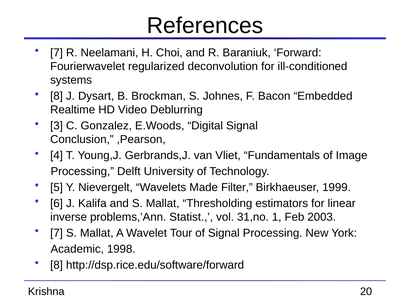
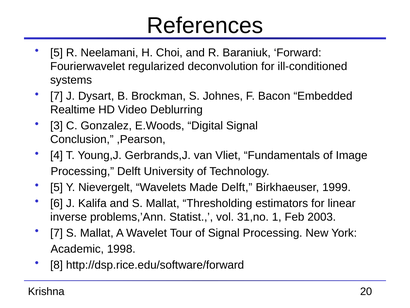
7: 7 -> 5 (57, 53)
8: 8 -> 7 (57, 96)
Made Filter: Filter -> Delft (237, 187)
